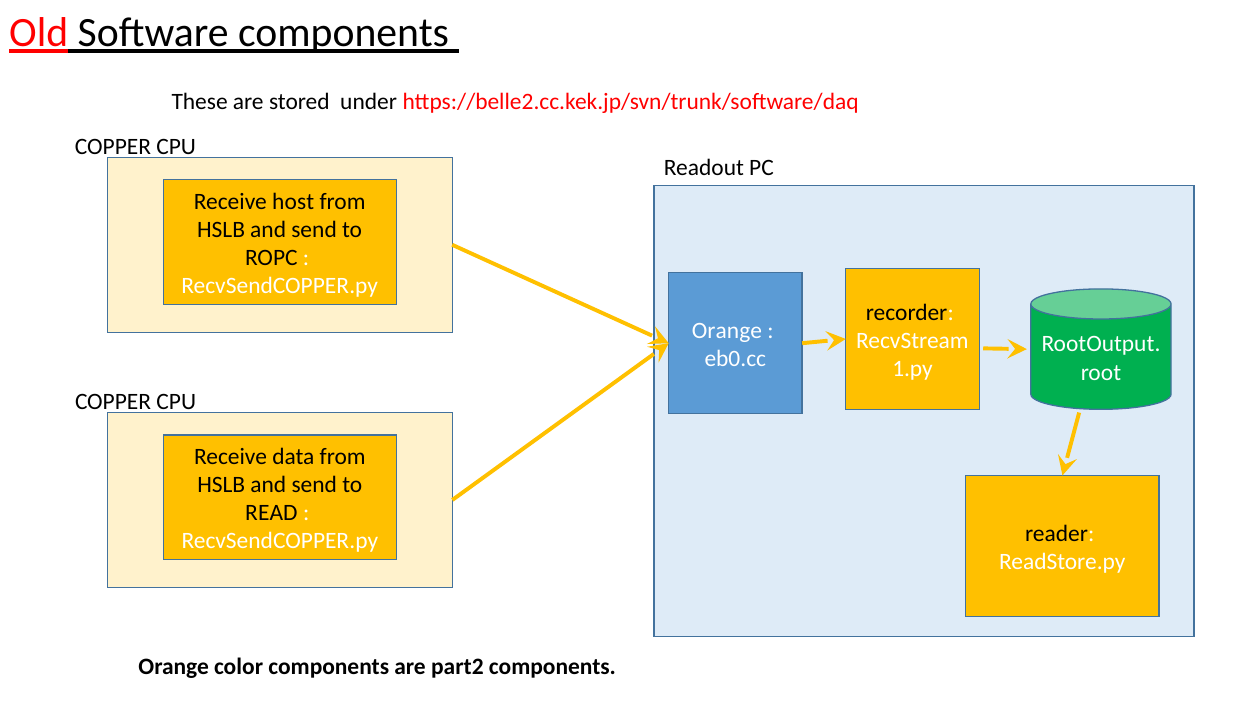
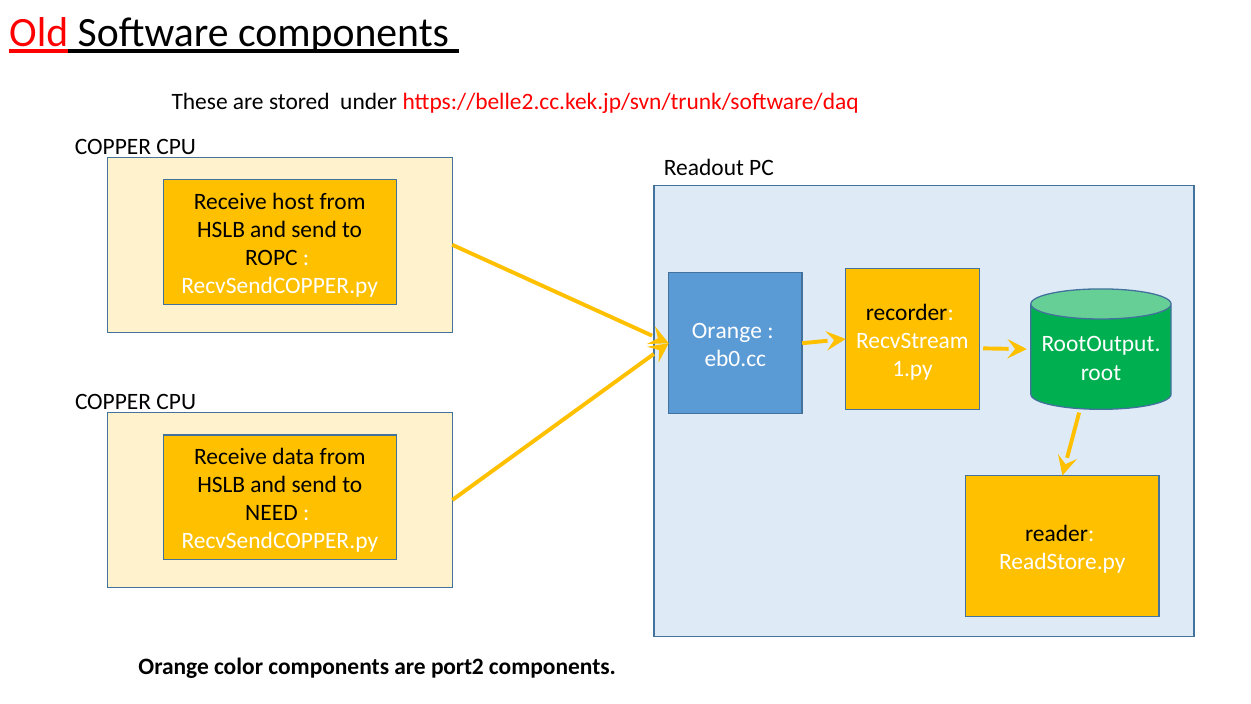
READ: READ -> NEED (271, 513)
part2: part2 -> port2 (457, 666)
